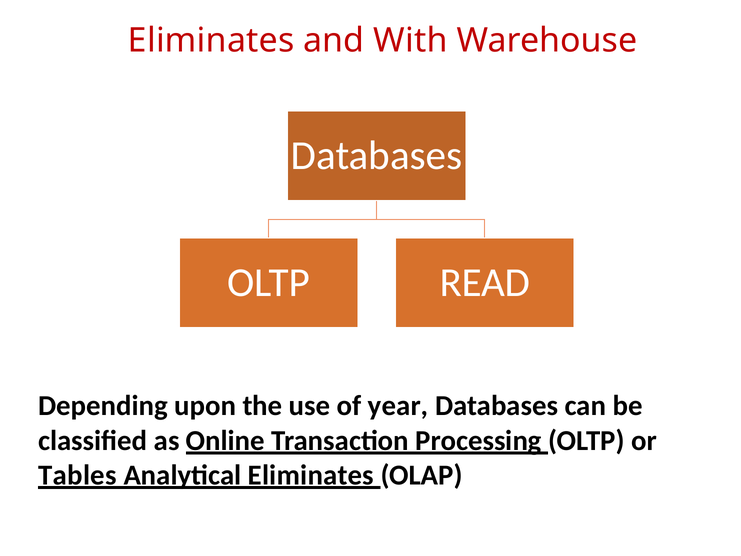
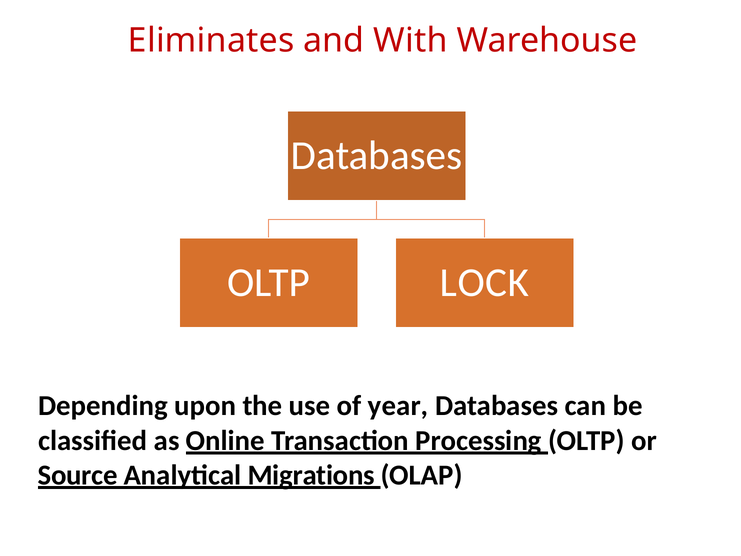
READ: READ -> LOCK (484, 282)
Tables: Tables -> Source (78, 475)
Analytical Eliminates: Eliminates -> Migrations (311, 475)
